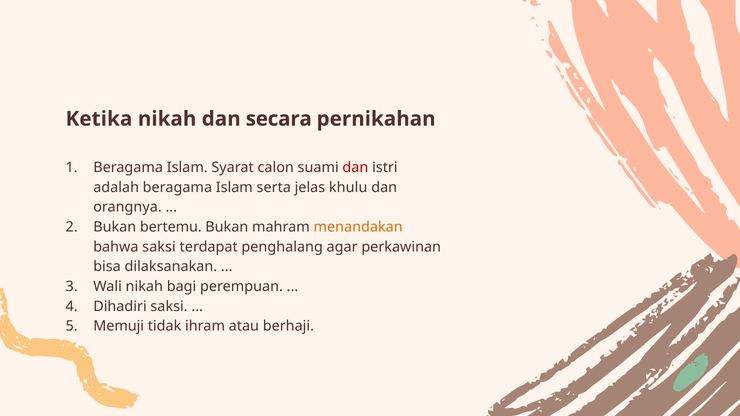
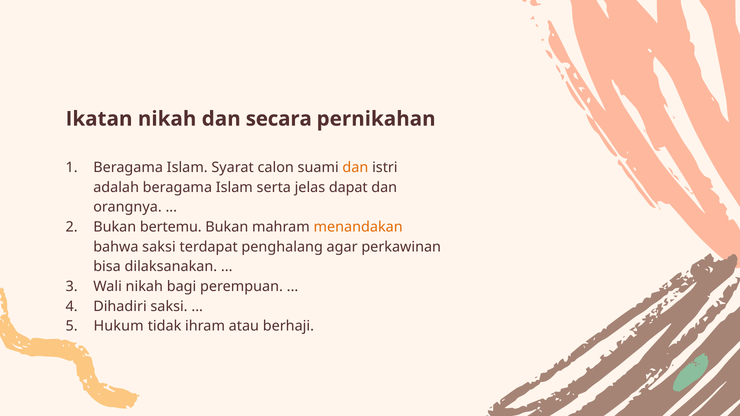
Ketika: Ketika -> Ikatan (99, 119)
dan colour: red -> orange (355, 168)
khulu: khulu -> dapat (348, 187)
Memuji: Memuji -> Hukum (119, 326)
